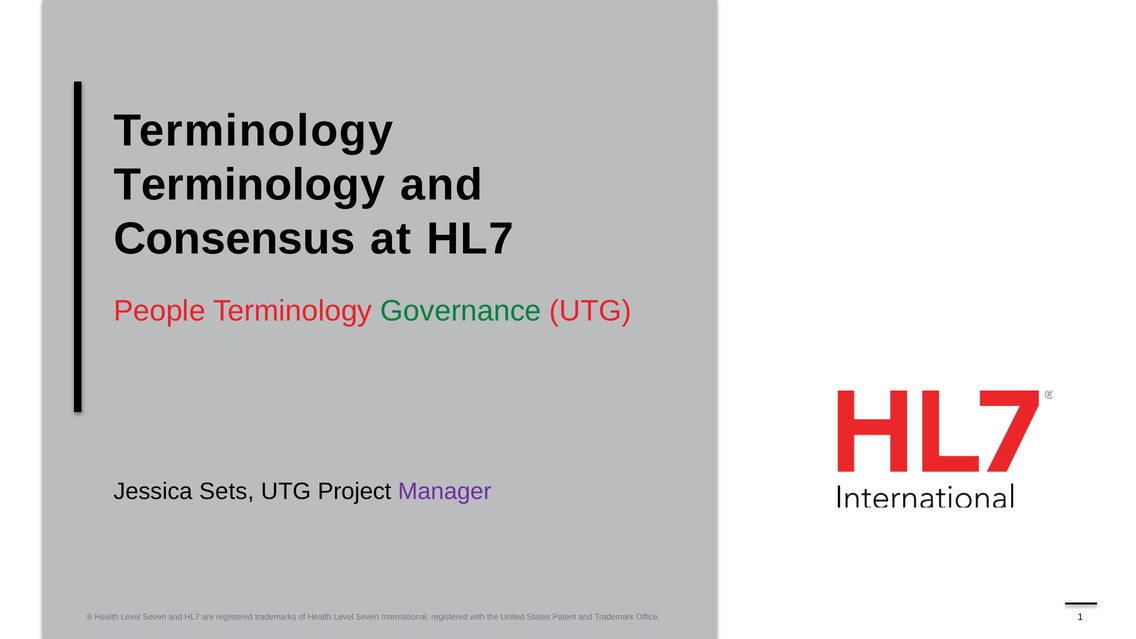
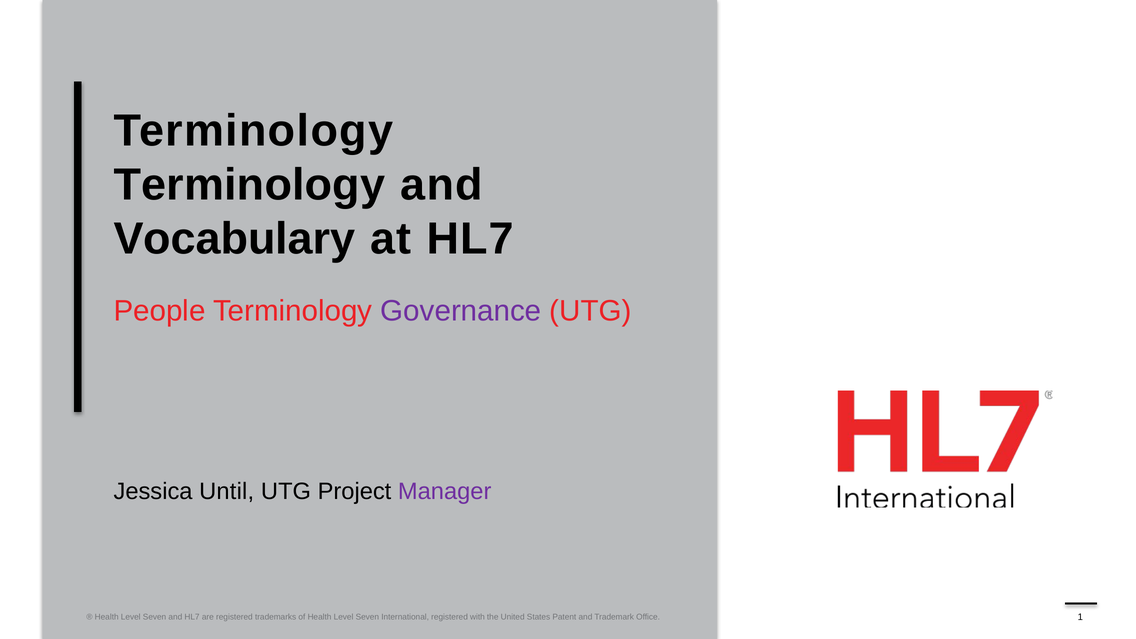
Consensus: Consensus -> Vocabulary (234, 239)
Governance colour: green -> purple (461, 311)
Sets: Sets -> Until (227, 492)
